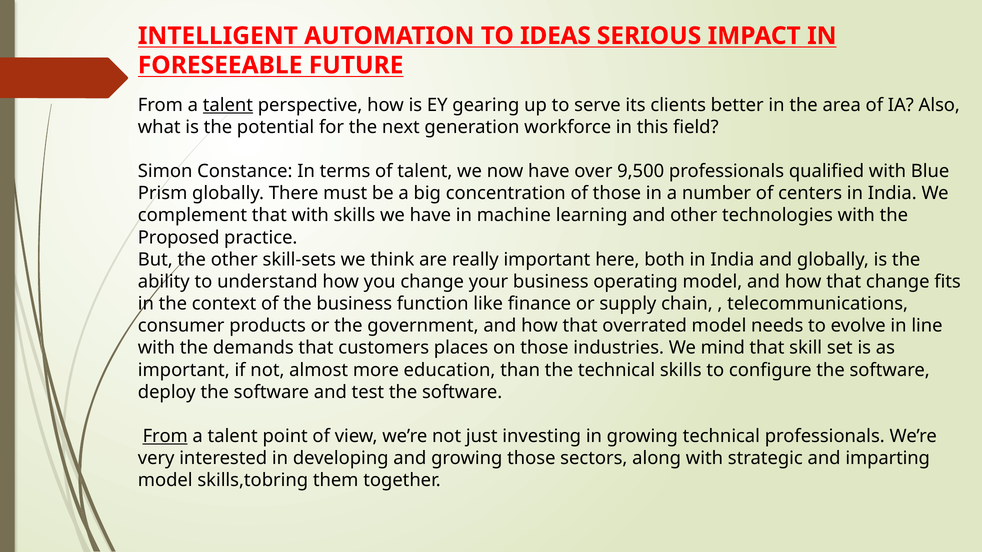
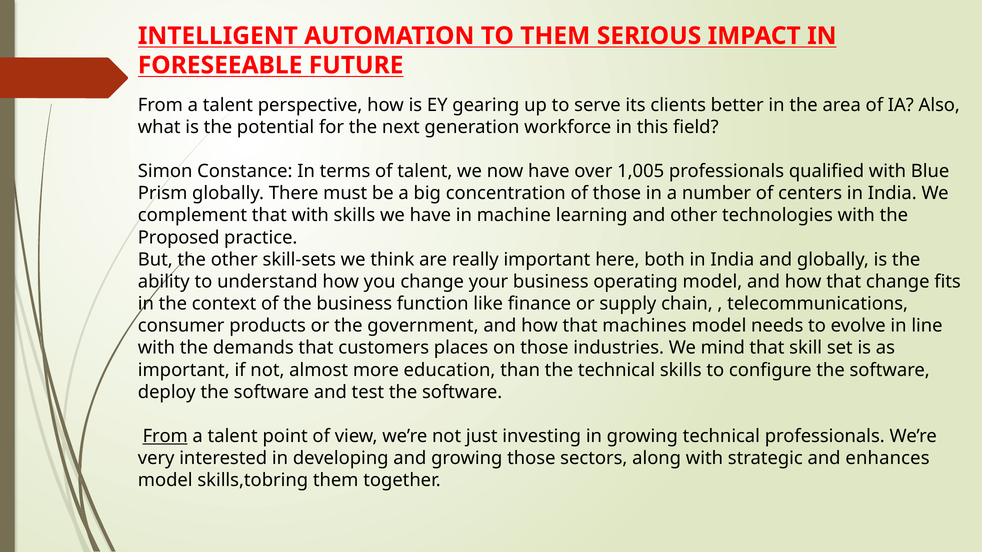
TO IDEAS: IDEAS -> THEM (555, 36)
talent underline: present -> none (228, 105)
9,500: 9,500 -> 1,005 (641, 171)
overrated: overrated -> machines (645, 326)
imparting: imparting -> enhances (888, 459)
